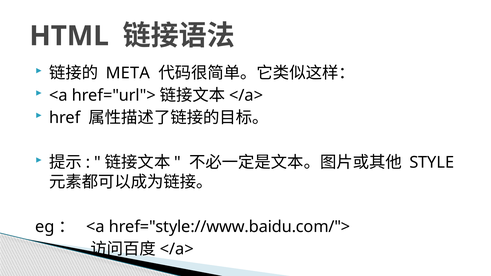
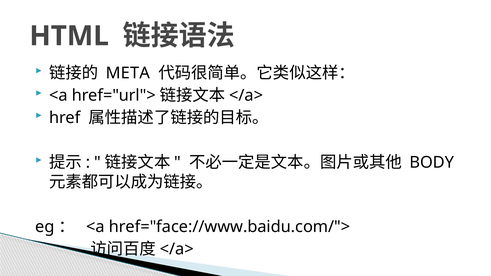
STYLE: STYLE -> BODY (432, 163)
href="style://www.baidu.com/">: href="style://www.baidu.com/"> -> href="face://www.baidu.com/"> (229, 227)
